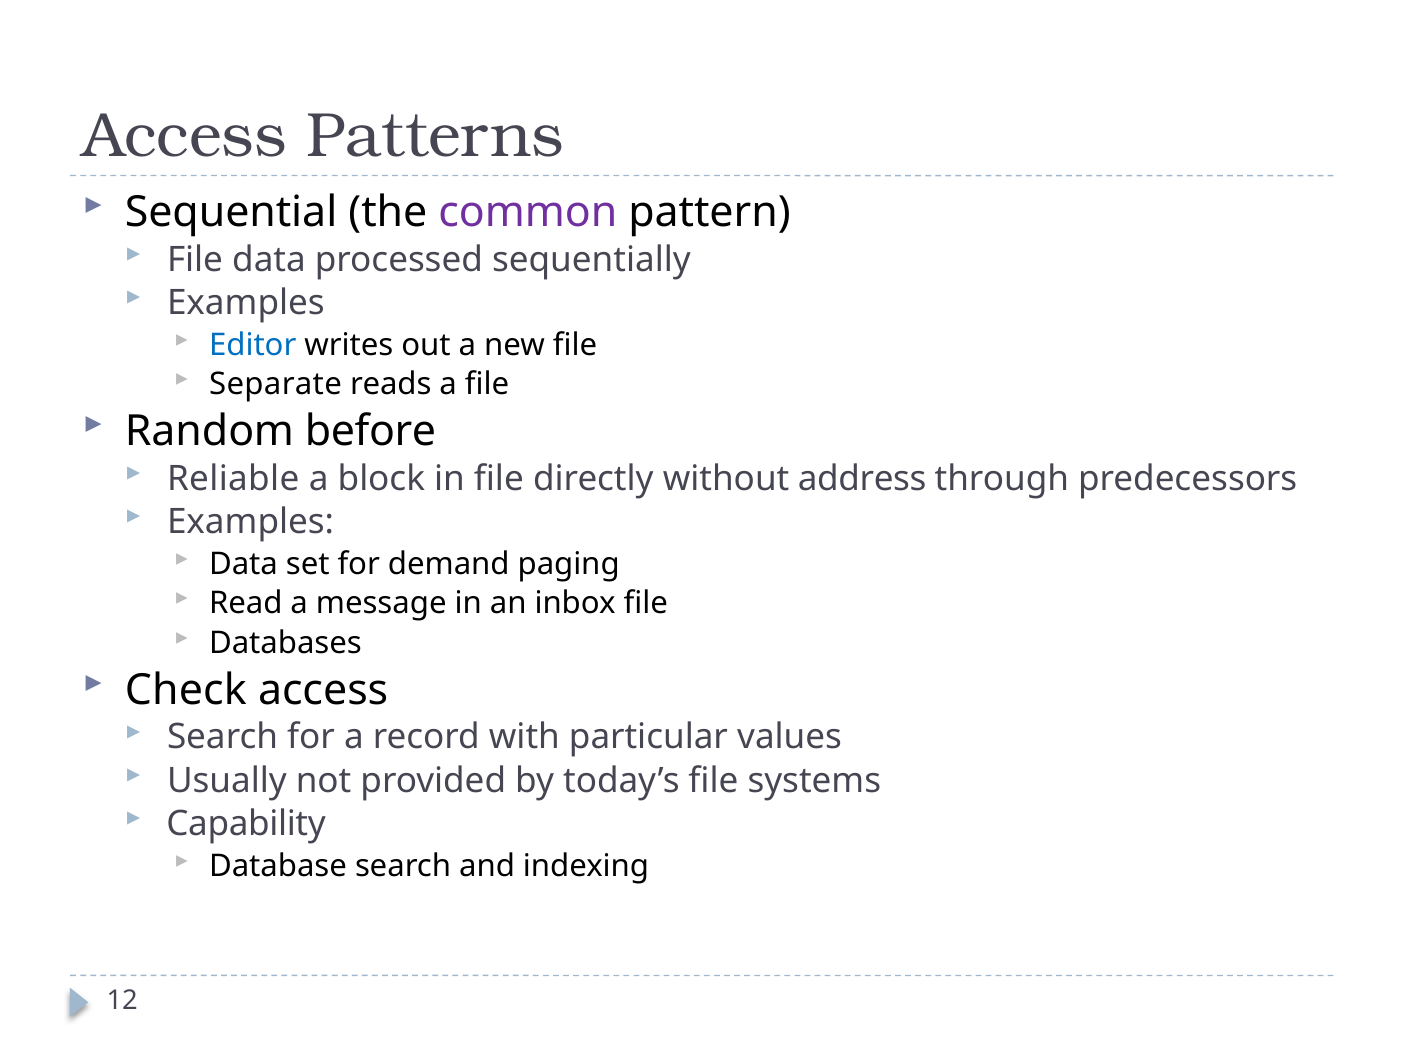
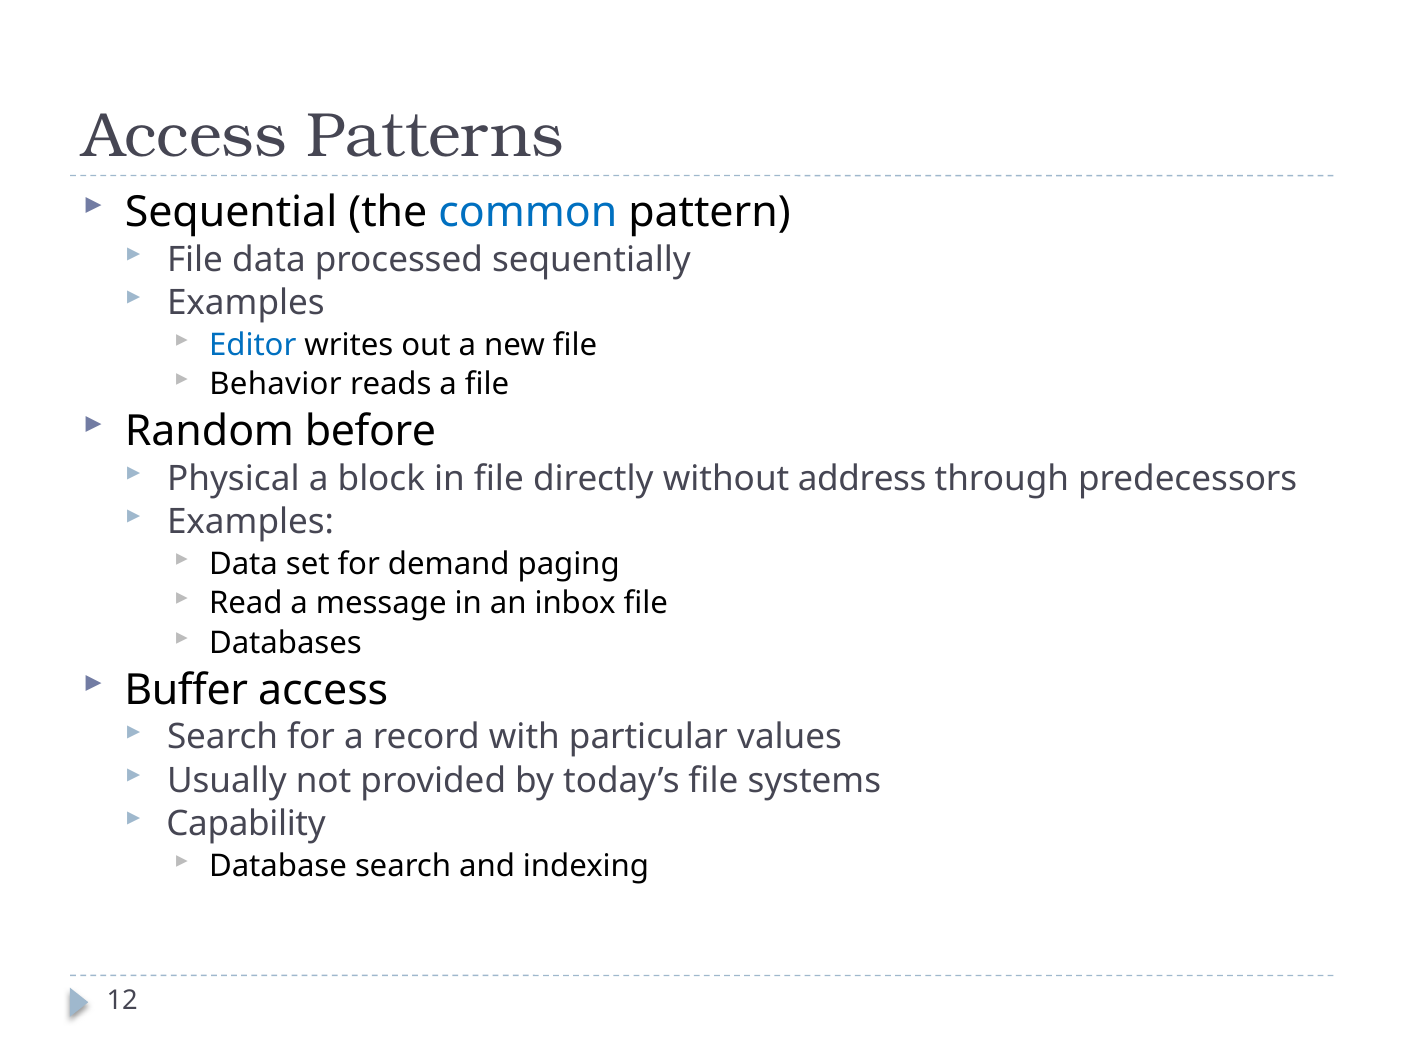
common colour: purple -> blue (528, 212)
Separate: Separate -> Behavior (276, 385)
Reliable: Reliable -> Physical (233, 479)
Check: Check -> Buffer (186, 690)
